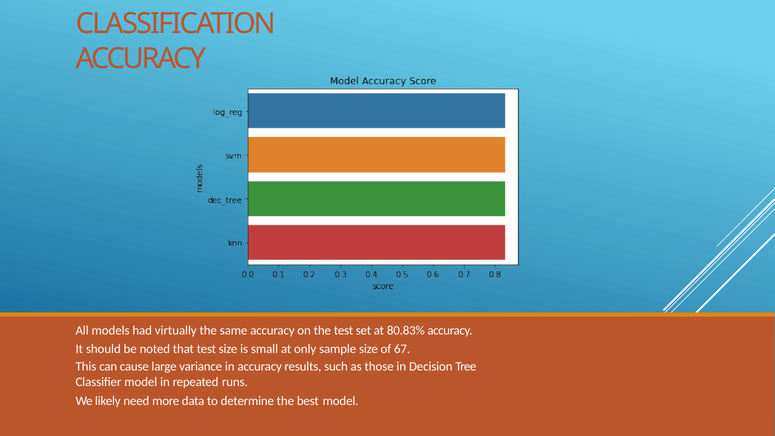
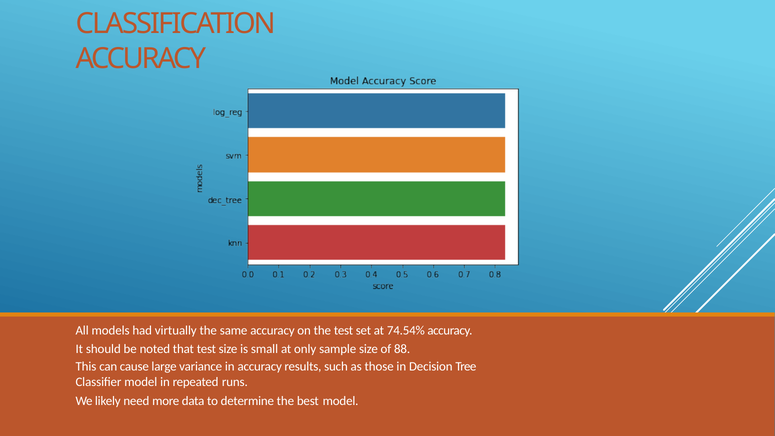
80.83%: 80.83% -> 74.54% (406, 330)
67: 67 -> 88 (402, 349)
